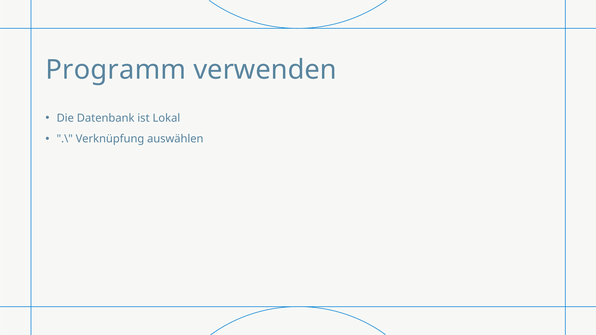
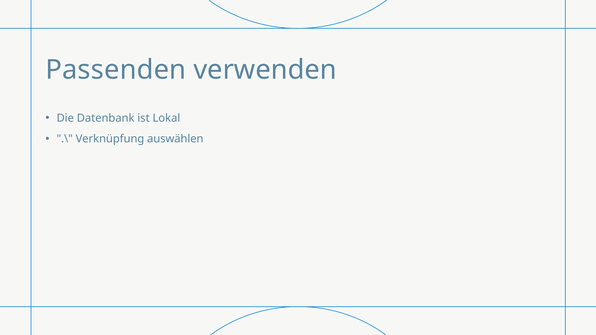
Programm: Programm -> Passenden (116, 70)
